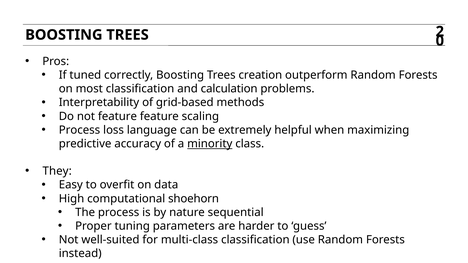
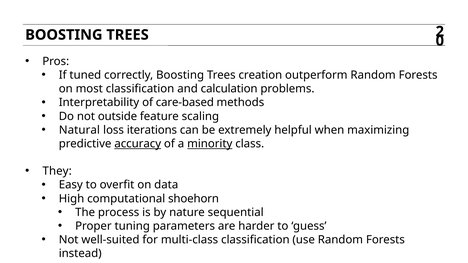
grid-based: grid-based -> care-based (185, 102)
not feature: feature -> outside (118, 116)
Process: Process -> Natural (79, 130)
language: language -> iterations (152, 130)
accuracy underline: none -> present (138, 144)
